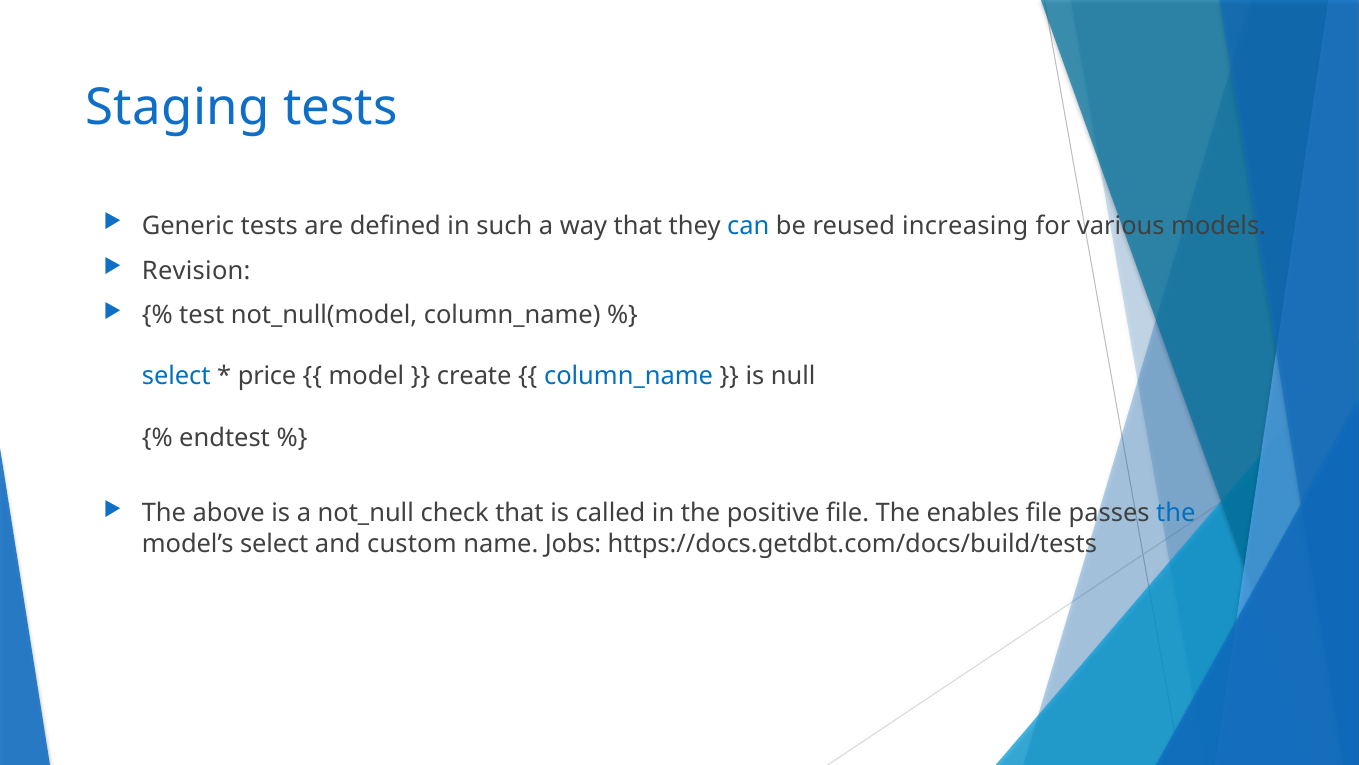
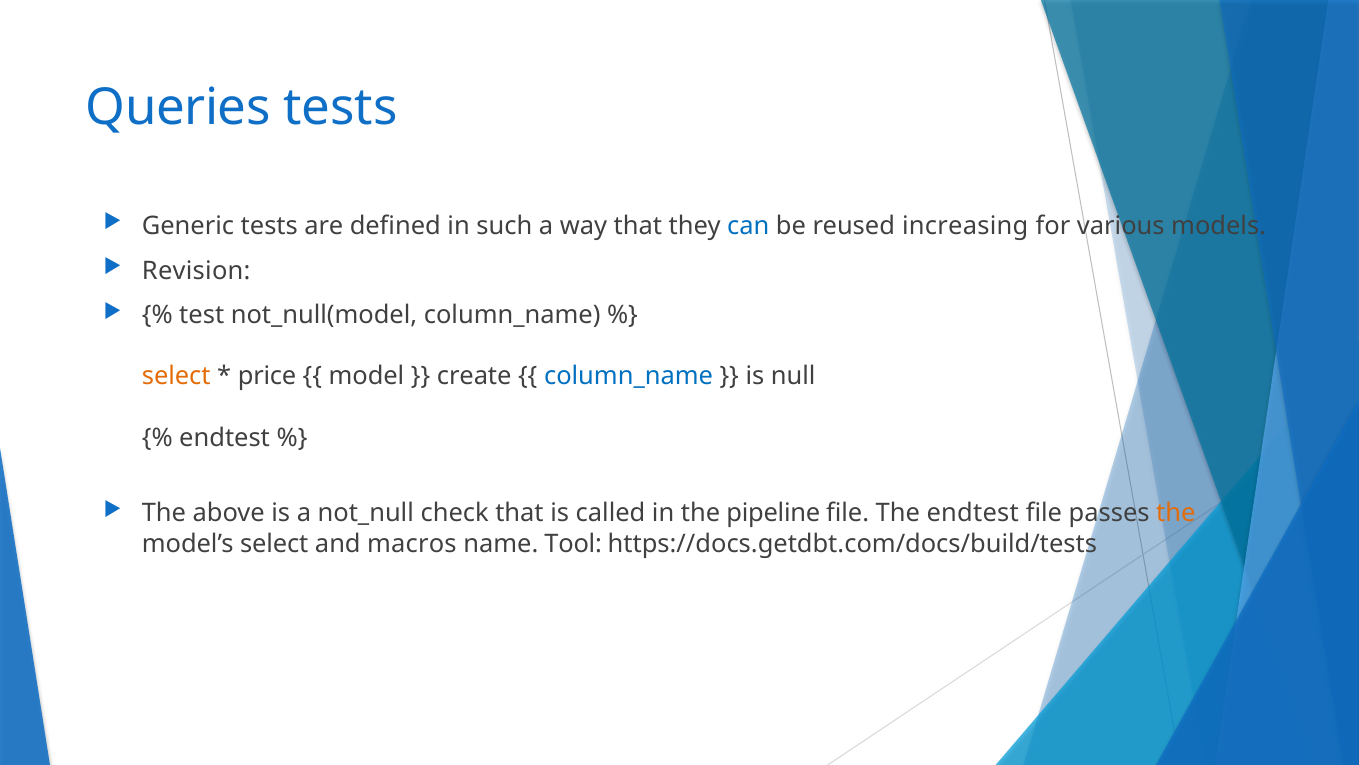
Staging: Staging -> Queries (178, 107)
select colour: blue -> orange (176, 376)
positive: positive -> pipeline (773, 513)
The enables: enables -> endtest (973, 513)
the colour: blue -> orange (1176, 513)
custom: custom -> macros (412, 543)
Jobs: Jobs -> Tool (573, 543)
